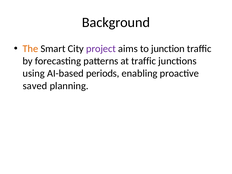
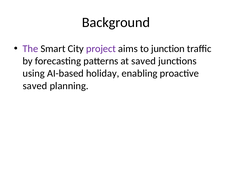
The colour: orange -> purple (30, 49)
at traffic: traffic -> saved (144, 61)
periods: periods -> holiday (103, 73)
